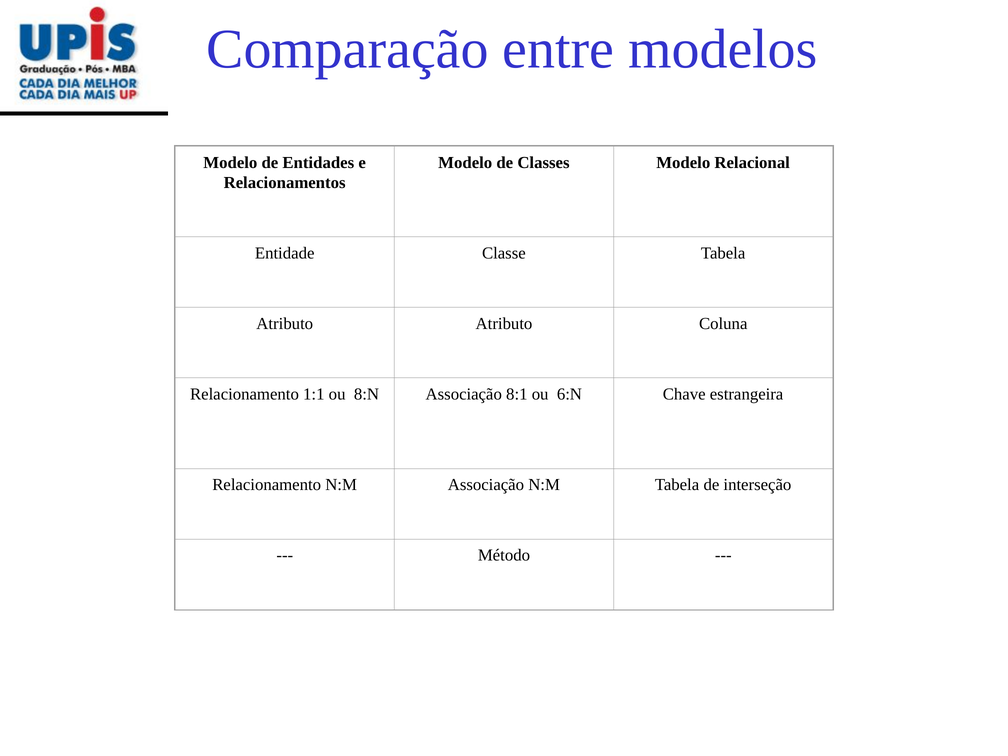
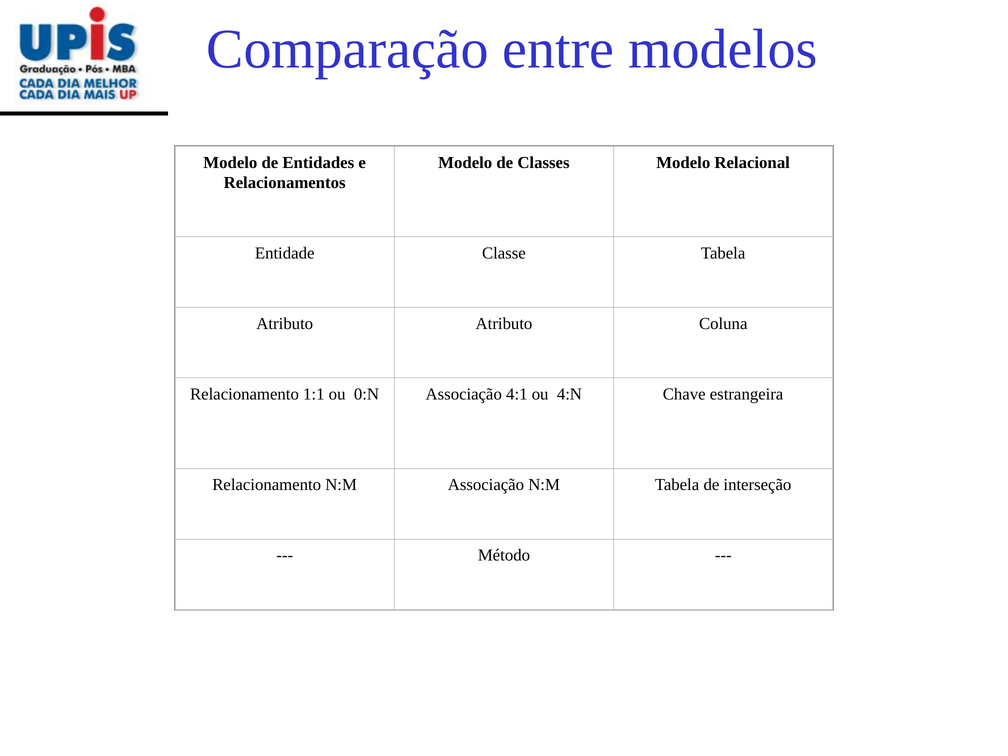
8:N: 8:N -> 0:N (366, 394)
8:1: 8:1 -> 4:1 (517, 394)
6:N: 6:N -> 4:N (569, 394)
